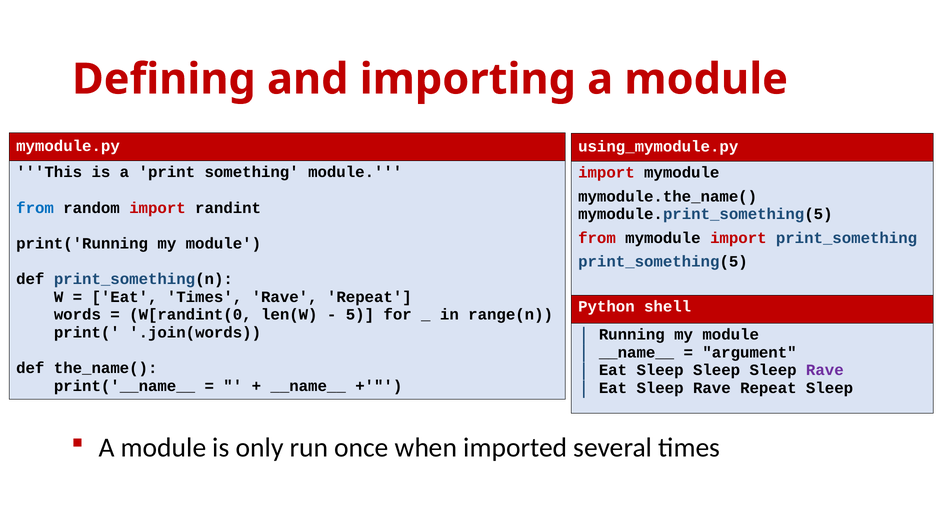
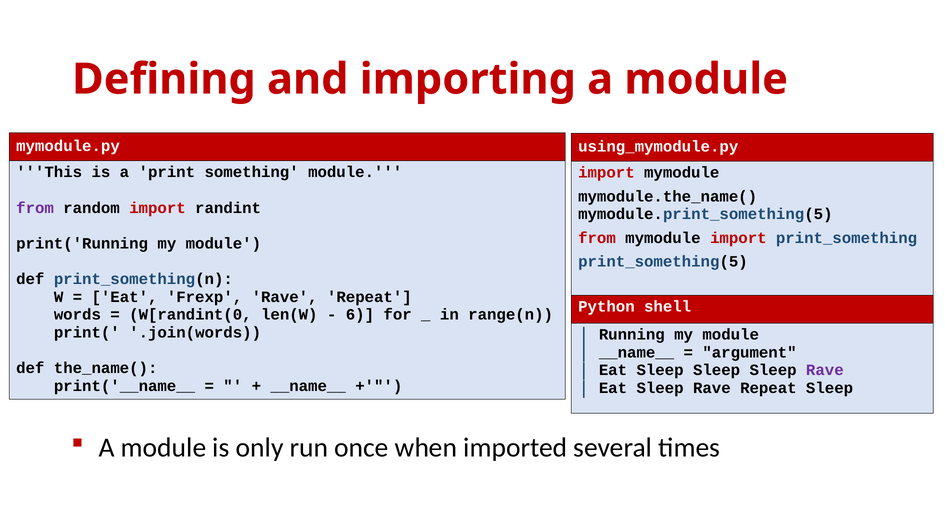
from colour: blue -> purple (35, 208)
Eat Times: Times -> Frexp (205, 297)
5: 5 -> 6 (360, 315)
